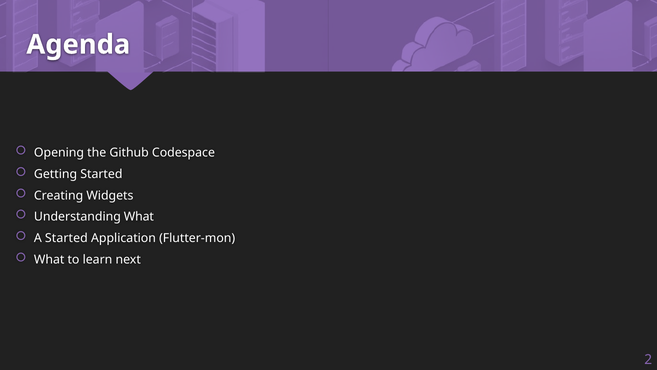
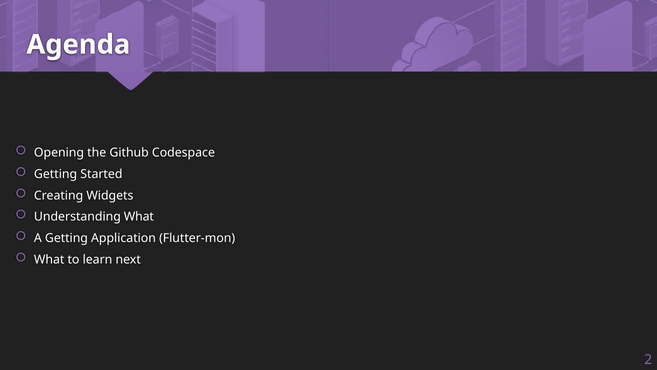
A Started: Started -> Getting (66, 238)
